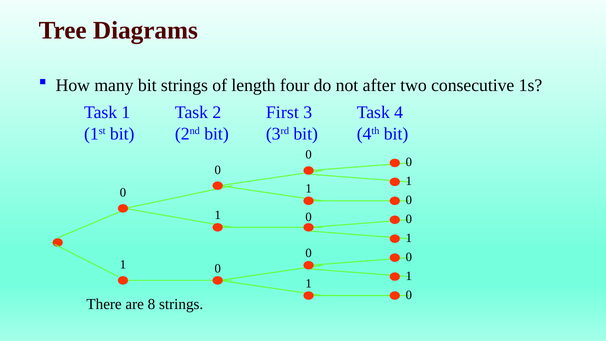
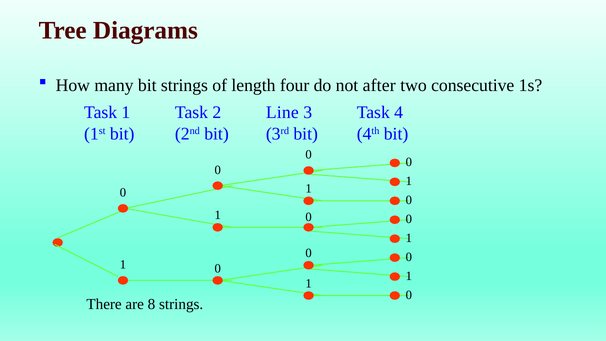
First: First -> Line (282, 113)
